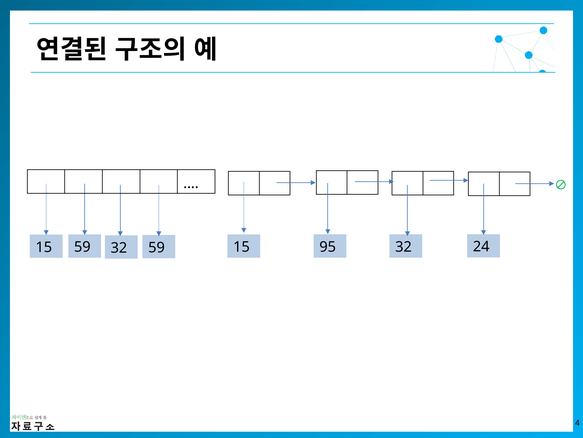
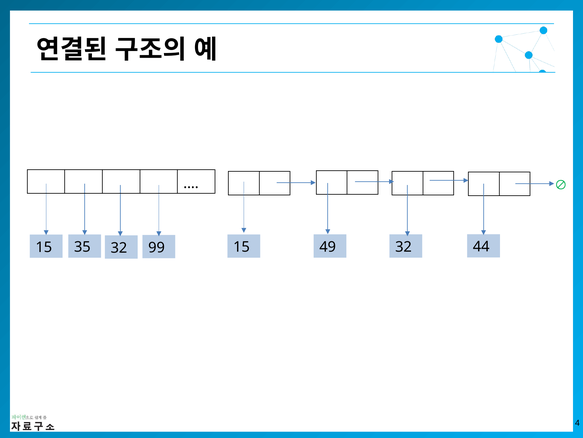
95: 95 -> 49 (328, 247)
24: 24 -> 44 (481, 246)
15 59: 59 -> 35 (82, 247)
32 59: 59 -> 99 (157, 247)
